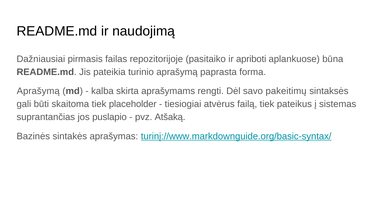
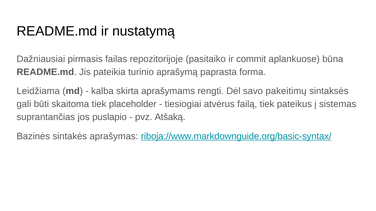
naudojimą: naudojimą -> nustatymą (144, 31)
apriboti: apriboti -> commit (251, 59)
Aprašymą: Aprašymą -> Leidžiama (38, 91)
turinį://www.markdownguide.org/basic-syntax/: turinį://www.markdownguide.org/basic-syntax/ -> riboja://www.markdownguide.org/basic-syntax/ (236, 136)
